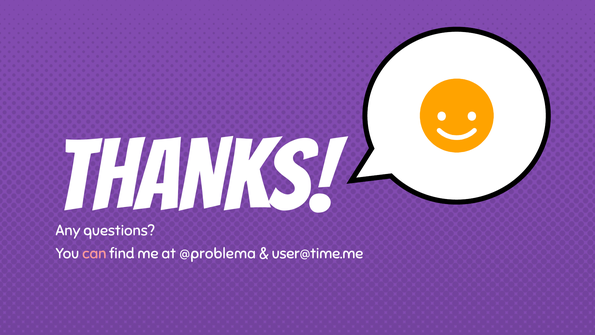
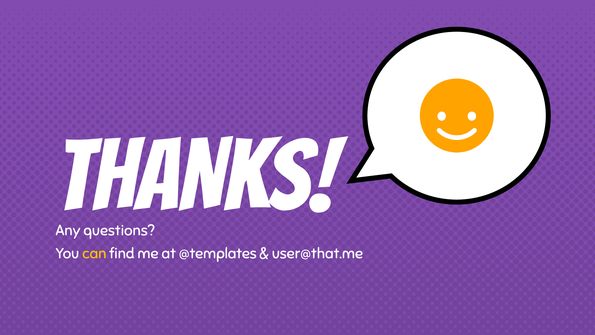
can colour: pink -> yellow (94, 253)
@problema: @problema -> @templates (218, 253)
user@time.me: user@time.me -> user@that.me (317, 253)
